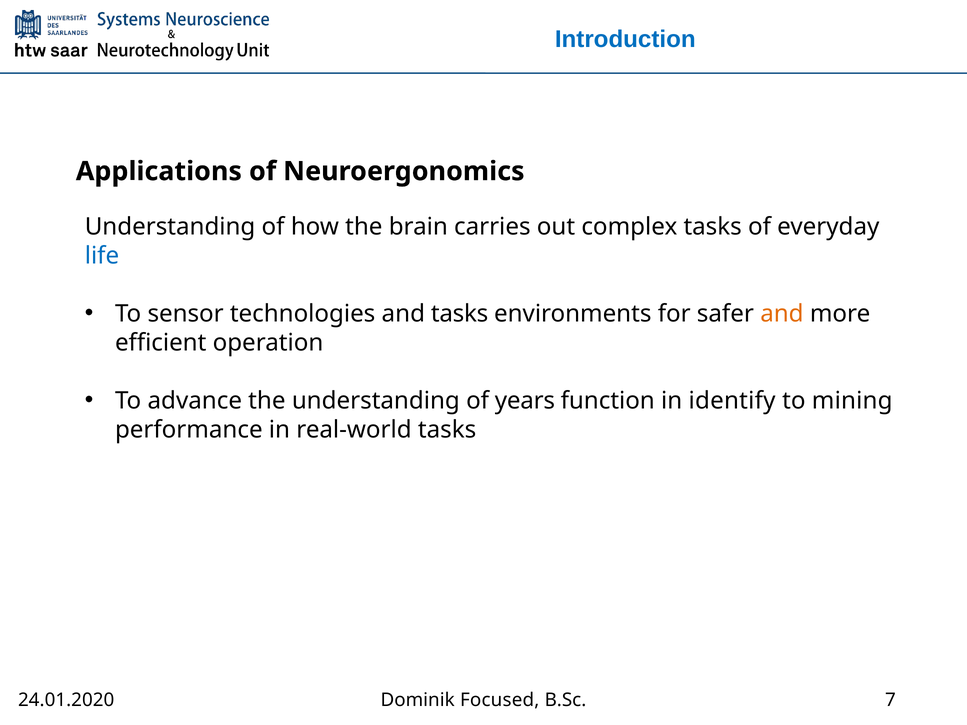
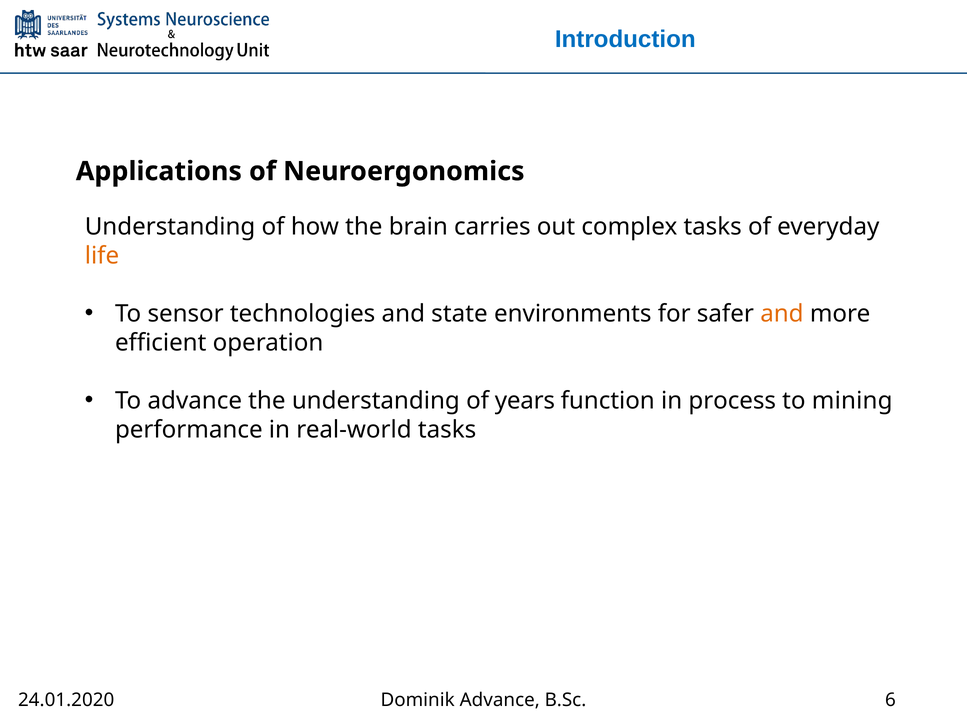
life colour: blue -> orange (102, 256)
and tasks: tasks -> state (459, 314)
identify: identify -> process (732, 401)
Dominik Focused: Focused -> Advance (500, 700)
7: 7 -> 6 (890, 700)
